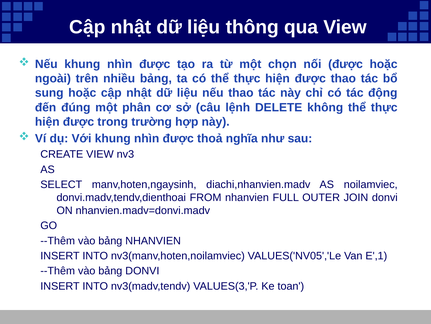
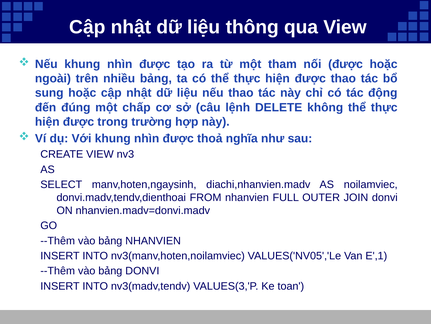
chọn: chọn -> tham (282, 64)
phân: phân -> chấp (136, 107)
